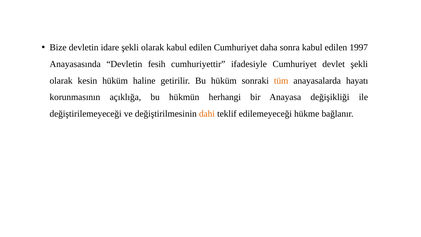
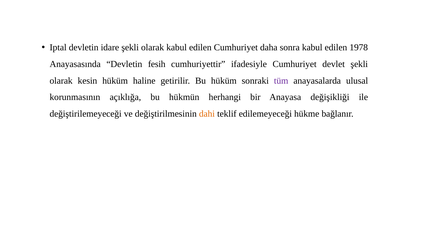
Bize: Bize -> Iptal (58, 47)
1997: 1997 -> 1978 (359, 47)
tüm colour: orange -> purple (281, 81)
hayatı: hayatı -> ulusal (357, 81)
